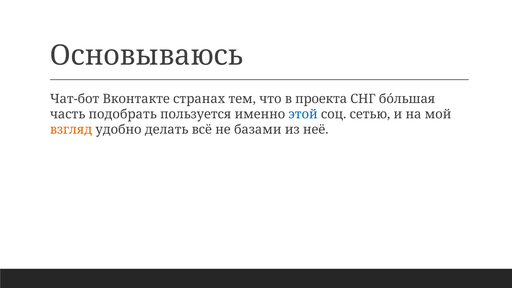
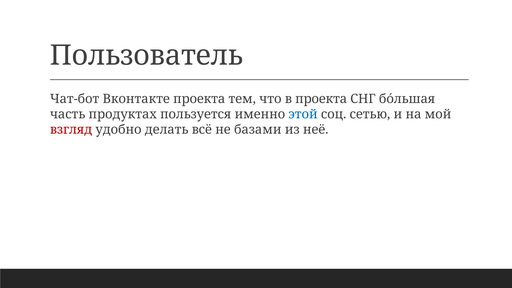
Основываюсь: Основываюсь -> Пользователь (146, 56)
Вконтакте странах: странах -> проекта (199, 99)
подобрать: подобрать -> продуктах (123, 114)
взгляд colour: orange -> red (71, 130)
